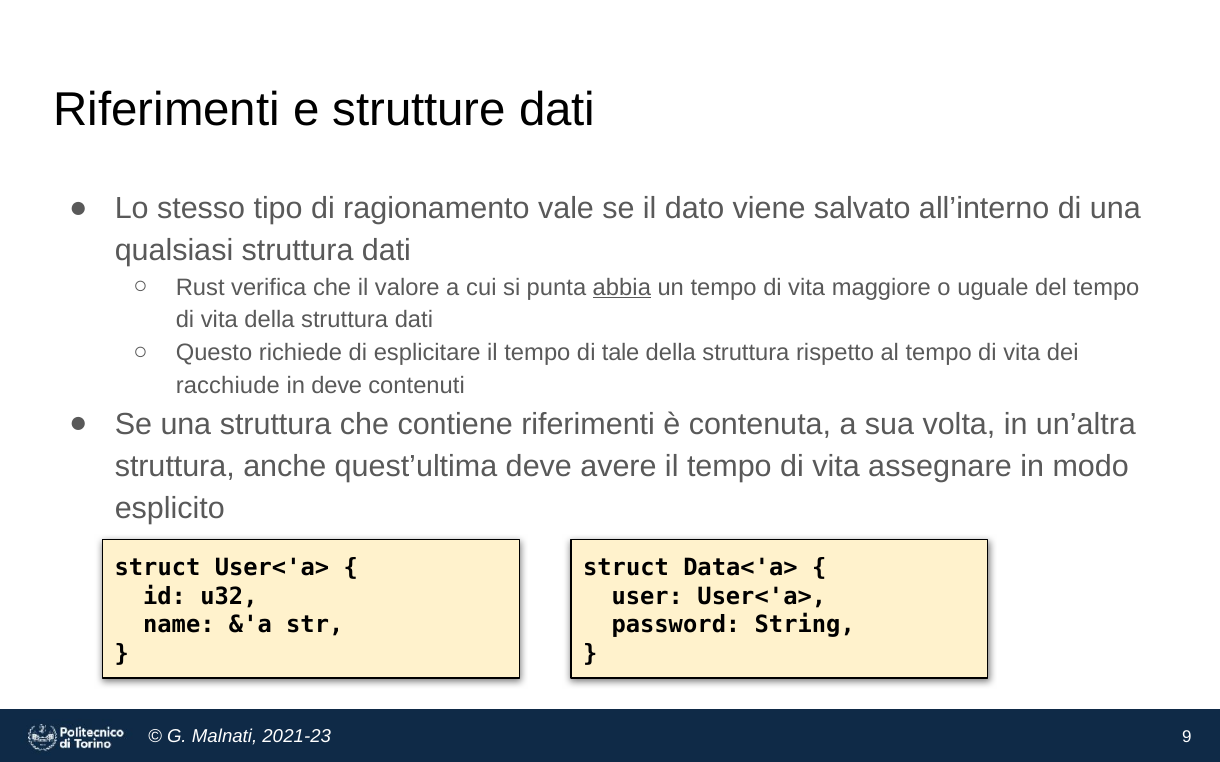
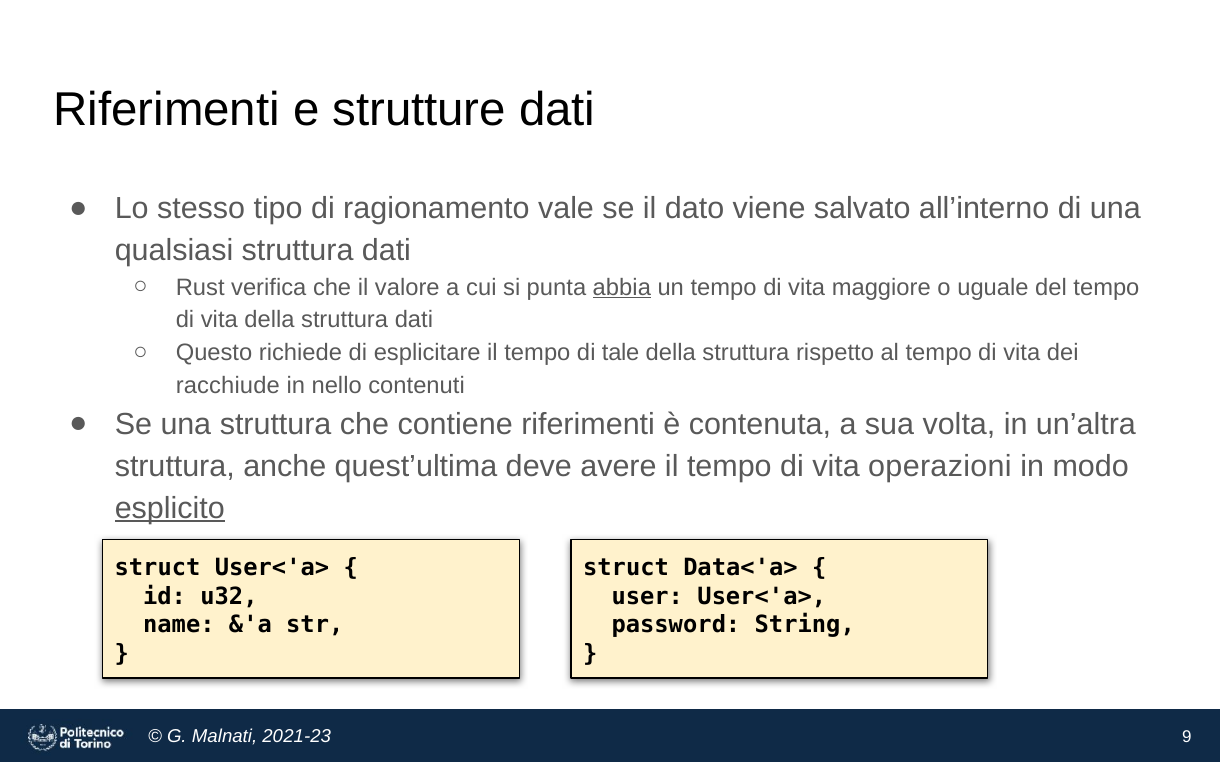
in deve: deve -> nello (337, 386)
assegnare: assegnare -> operazioni (940, 466)
esplicito underline: none -> present (170, 508)
